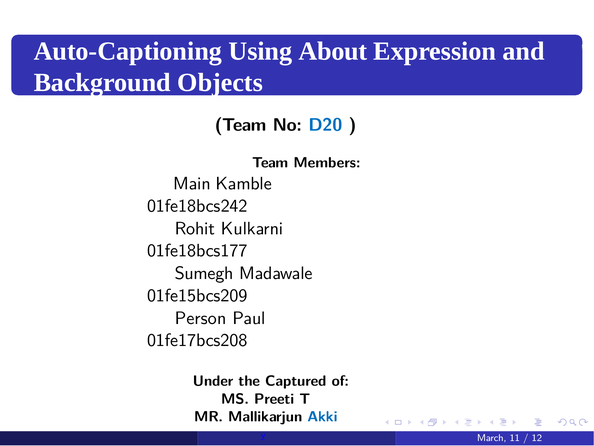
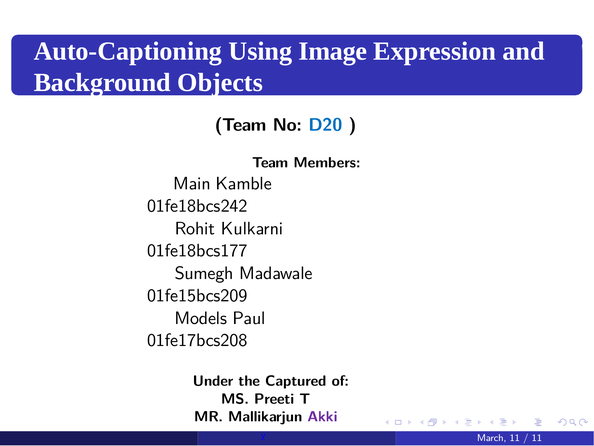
About: About -> Image (333, 51)
Person: Person -> Models (201, 318)
Akki colour: blue -> purple (322, 416)
12: 12 -> 11 (537, 438)
